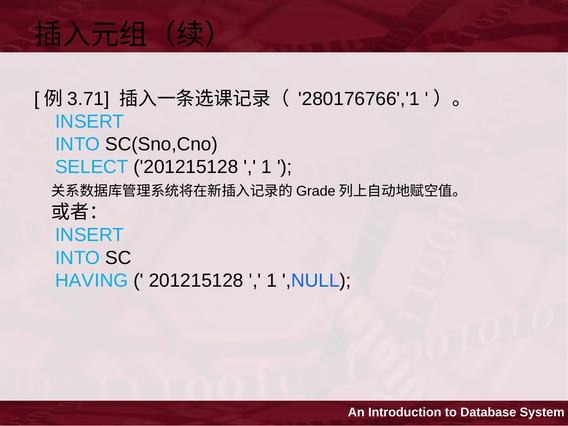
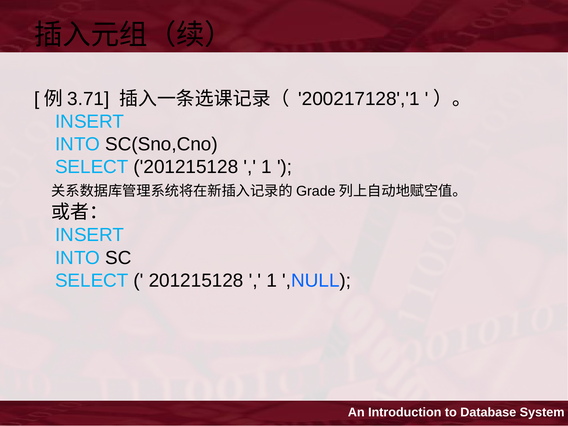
280176766','1: 280176766','1 -> 200217128','1 (359, 99)
HAVING: HAVING -> SELECT (92, 281)
